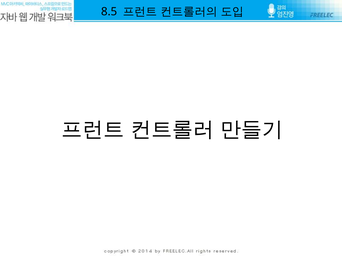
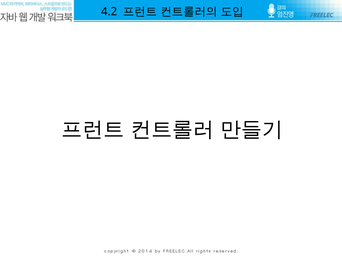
8.5: 8.5 -> 4.2 (109, 12)
